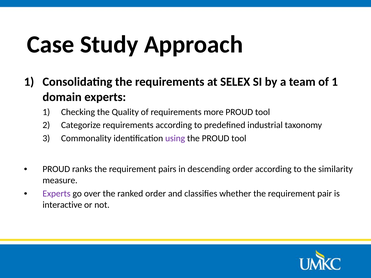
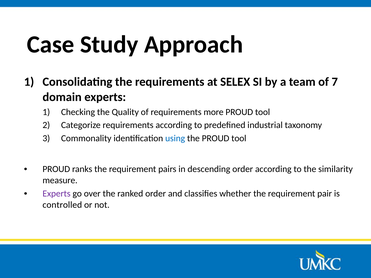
of 1: 1 -> 7 (335, 82)
using colour: purple -> blue (175, 138)
interactive: interactive -> controlled (62, 205)
